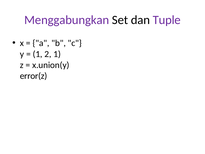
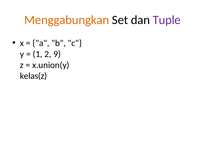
Menggabungkan colour: purple -> orange (67, 20)
2 1: 1 -> 9 (57, 54)
error(z: error(z -> kelas(z (34, 76)
